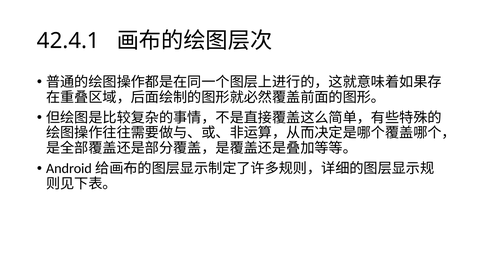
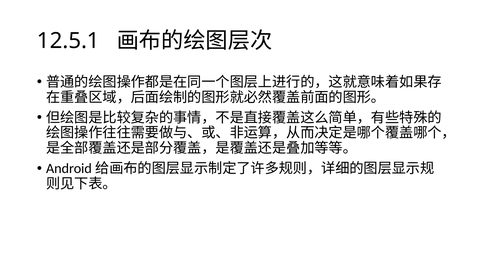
42.4.1: 42.4.1 -> 12.5.1 (68, 41)
